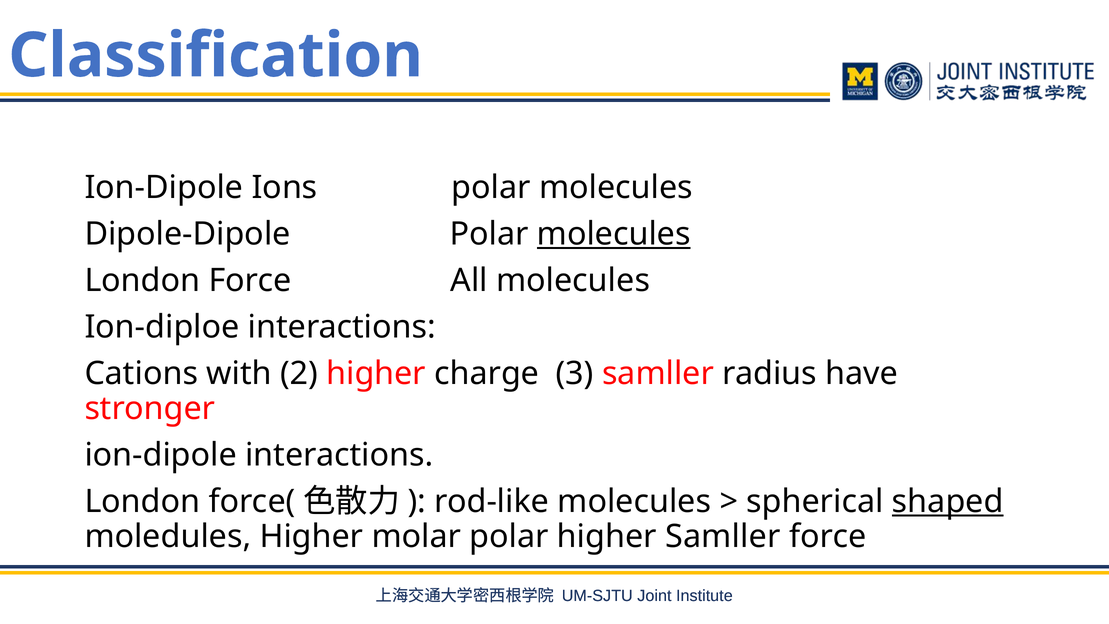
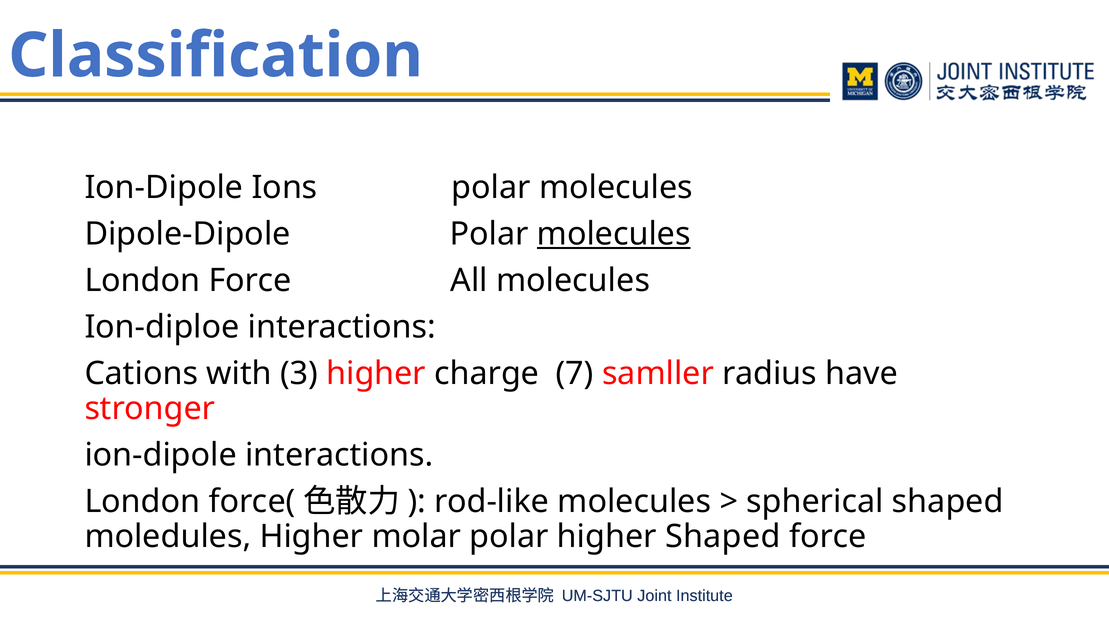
2: 2 -> 3 (299, 373)
3: 3 -> 7 (575, 373)
shaped underline: present -> none (948, 501)
higher Samller: Samller -> Shaped (723, 536)
